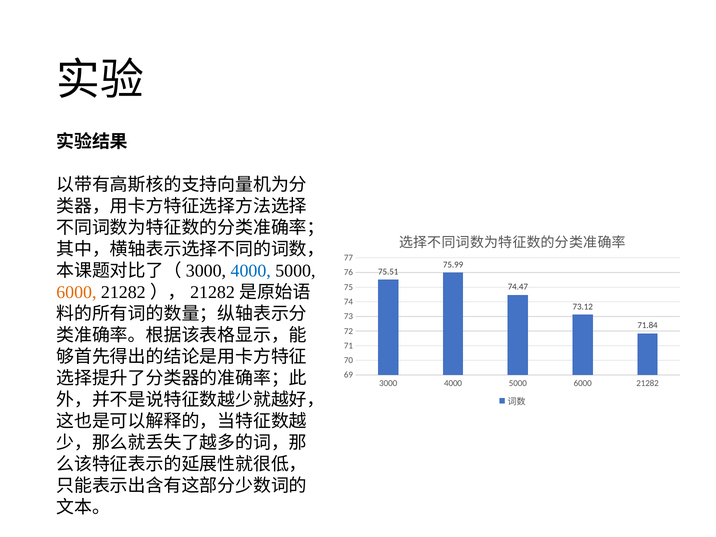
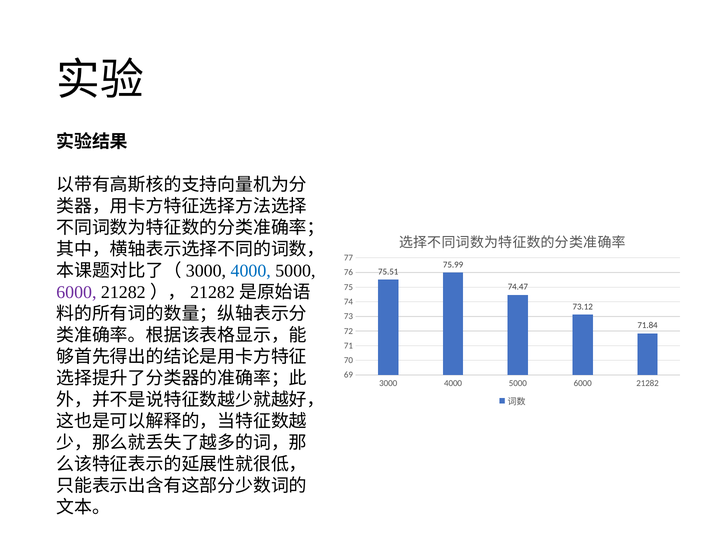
6000 colour: orange -> purple (76, 292)
